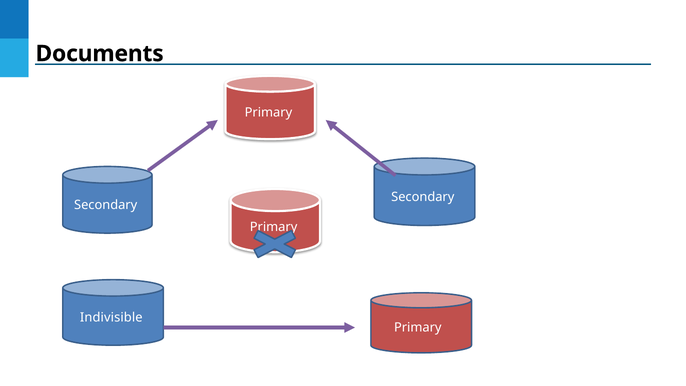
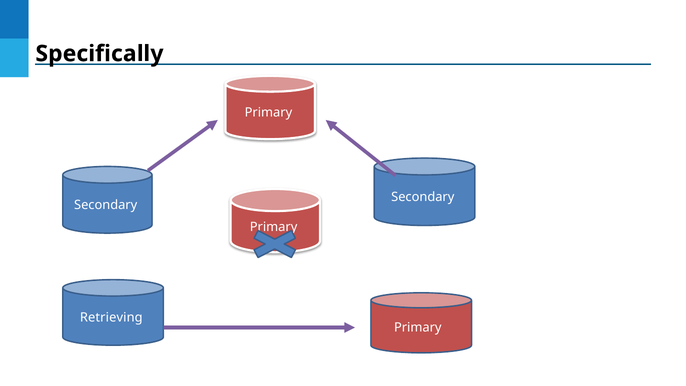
Documents: Documents -> Specifically (99, 54)
Indivisible: Indivisible -> Retrieving (111, 317)
